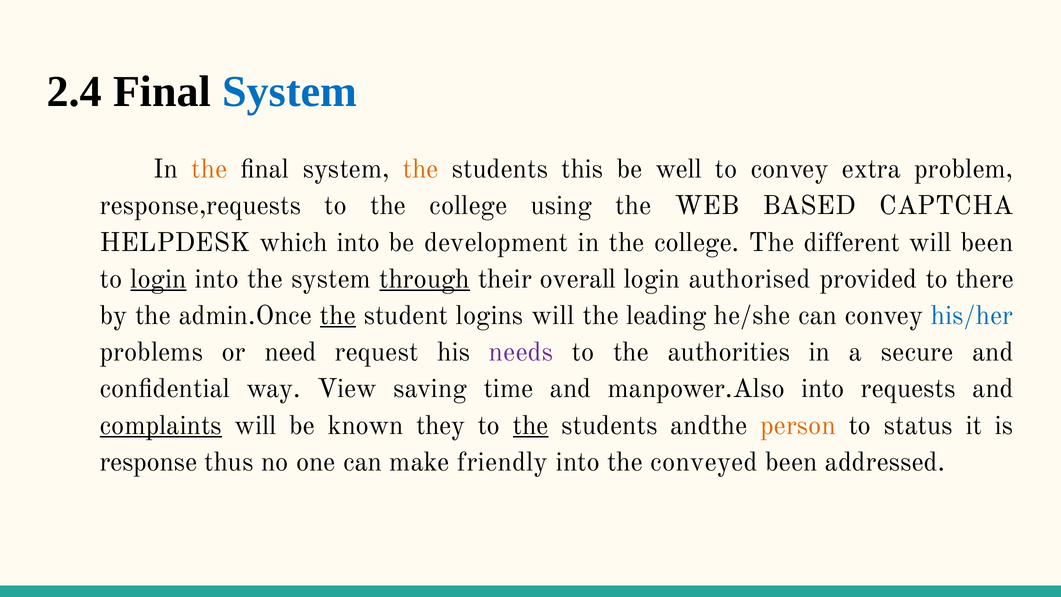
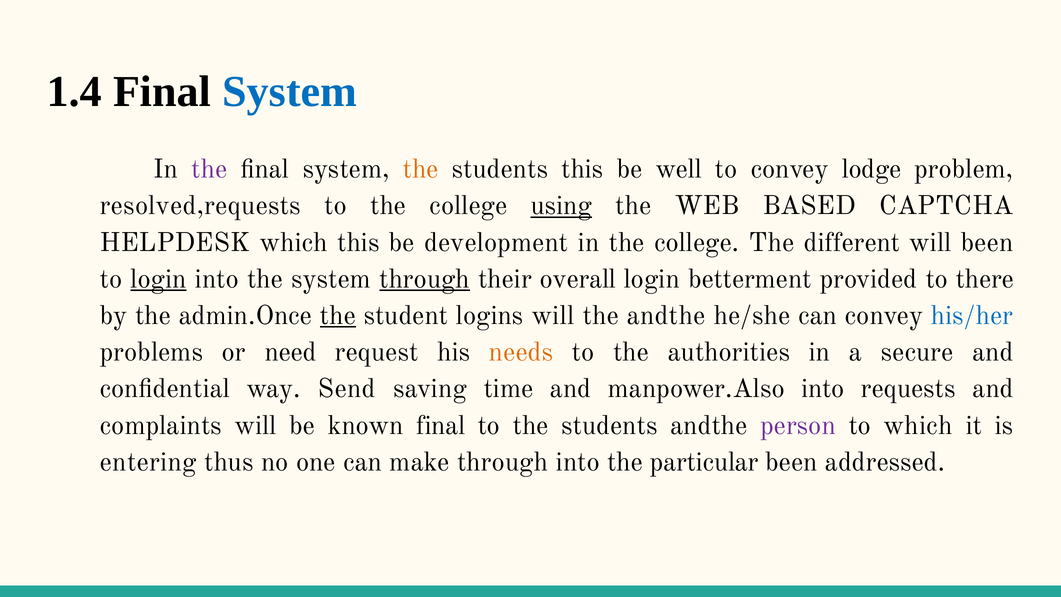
2.4: 2.4 -> 1.4 (74, 92)
the colour: orange -> purple (209, 169)
extra: extra -> lodge (871, 169)
response,requests: response,requests -> resolved,requests (200, 206)
using underline: none -> present (561, 206)
which into: into -> this (358, 242)
authorised: authorised -> betterment (750, 279)
the leading: leading -> andthe (666, 315)
needs colour: purple -> orange (521, 352)
View: View -> Send (347, 389)
complaints underline: present -> none (161, 425)
known they: they -> final (441, 425)
the underline: present -> none (531, 425)
person colour: orange -> purple (798, 425)
to status: status -> which (918, 425)
response: response -> entering (148, 462)
make friendly: friendly -> through (503, 462)
conveyed: conveyed -> particular (704, 462)
